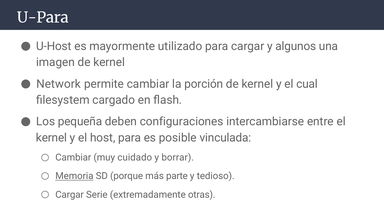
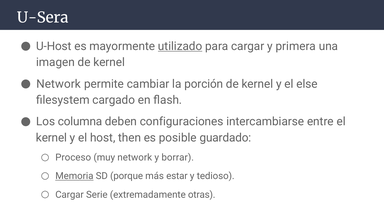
U-Para: U-Para -> U-Sera (43, 18)
utilizado underline: none -> present (180, 46)
algunos: algunos -> primera (296, 46)
cual: cual -> else (307, 84)
pequeña: pequeña -> columna (80, 122)
host para: para -> then (130, 138)
vinculada: vinculada -> guardado (225, 138)
Cambiar: Cambiar -> Proceso (73, 157)
muy cuidado: cuidado -> network (135, 157)
parte: parte -> estar (177, 176)
